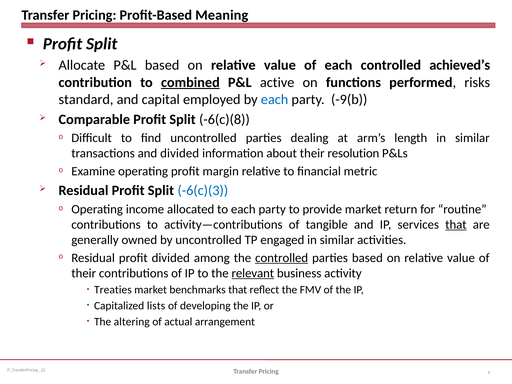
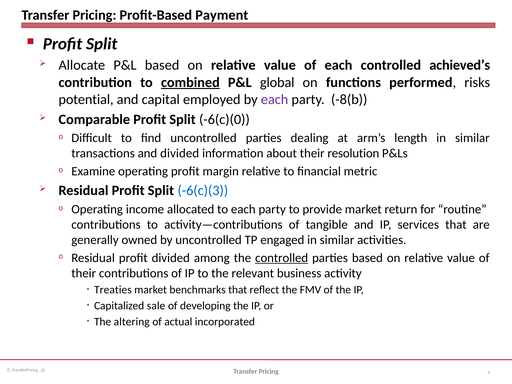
Meaning: Meaning -> Payment (222, 15)
active: active -> global (277, 82)
standard: standard -> potential (86, 99)
each colour: blue -> purple (275, 99)
-9(b: -9(b -> -8(b (349, 99)
-6(c)(8: -6(c)(8 -> -6(c)(0 (224, 119)
that underline: present -> none (456, 225)
relevant underline: present -> none (253, 273)
lists: lists -> sale (156, 306)
arrangement: arrangement -> incorporated (225, 322)
